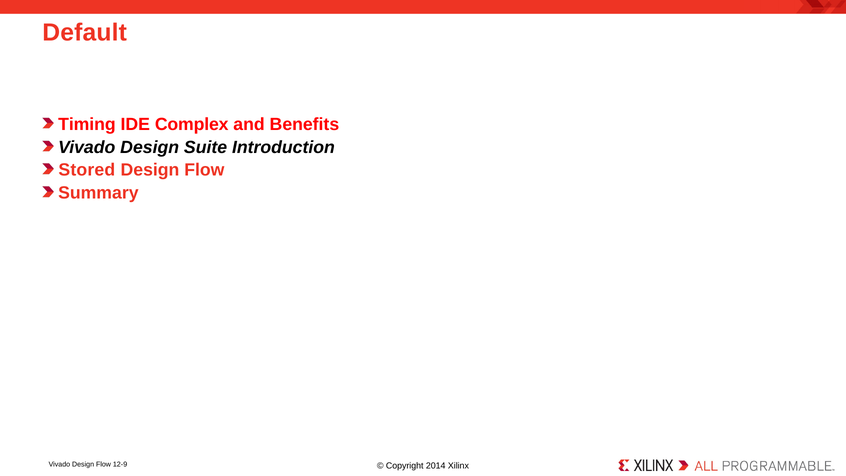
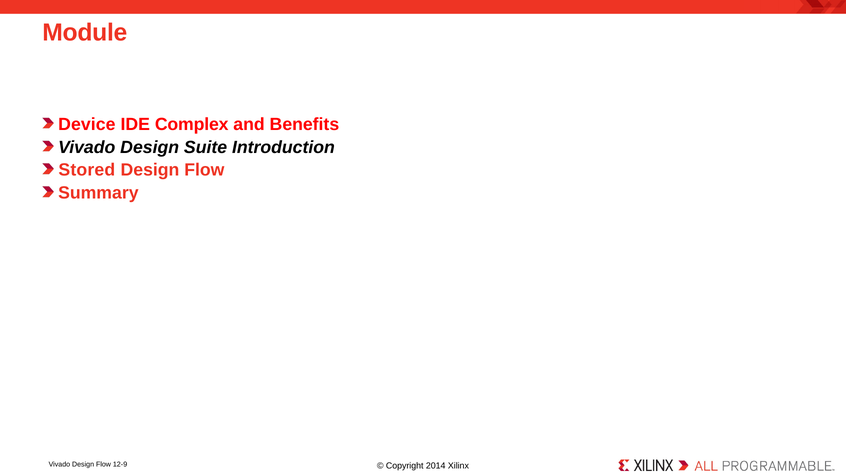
Default: Default -> Module (85, 33)
Timing: Timing -> Device (87, 124)
